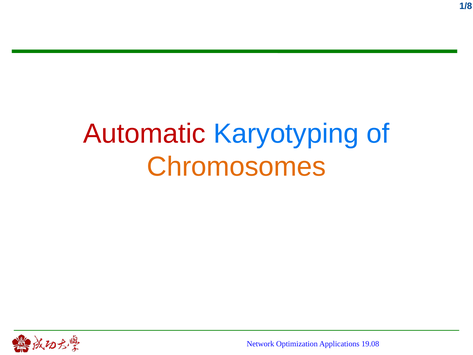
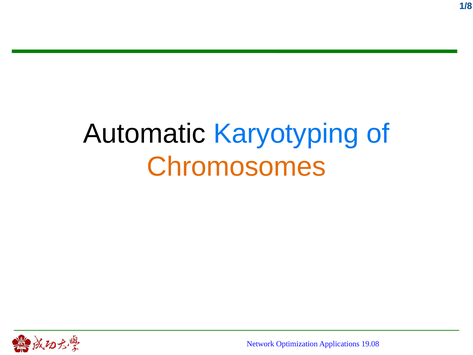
Automatic colour: red -> black (144, 134)
